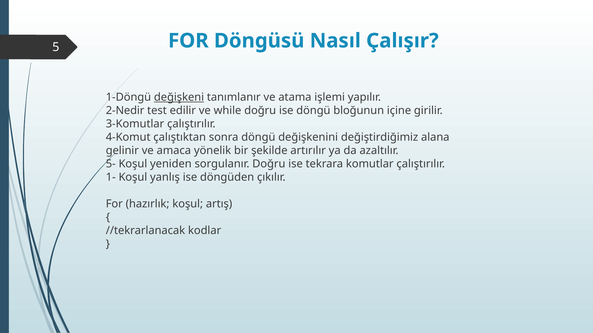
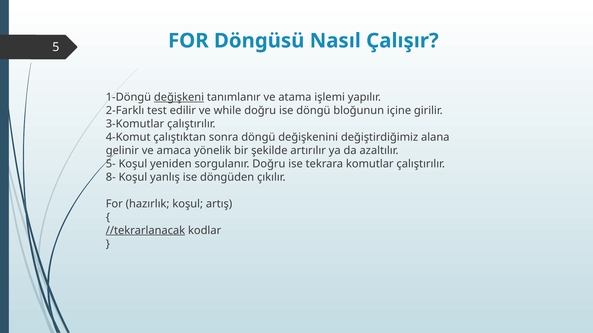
2-Nedir: 2-Nedir -> 2-Farklı (125, 111)
1-: 1- -> 8- (111, 177)
//tekrarlanacak underline: none -> present (145, 231)
